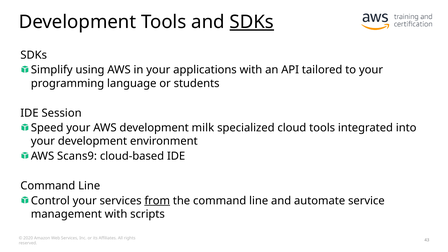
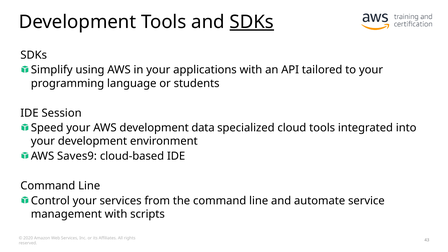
milk: milk -> data (203, 128)
Scans9: Scans9 -> Saves9 (77, 156)
from underline: present -> none (157, 201)
